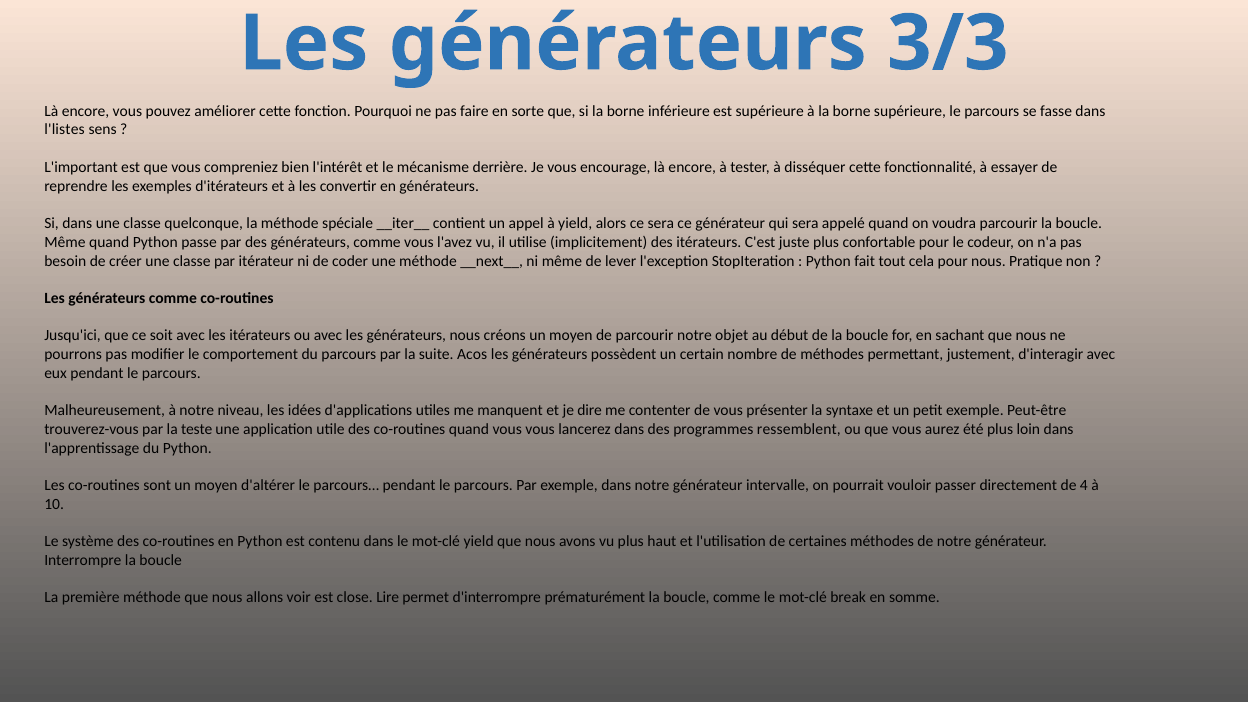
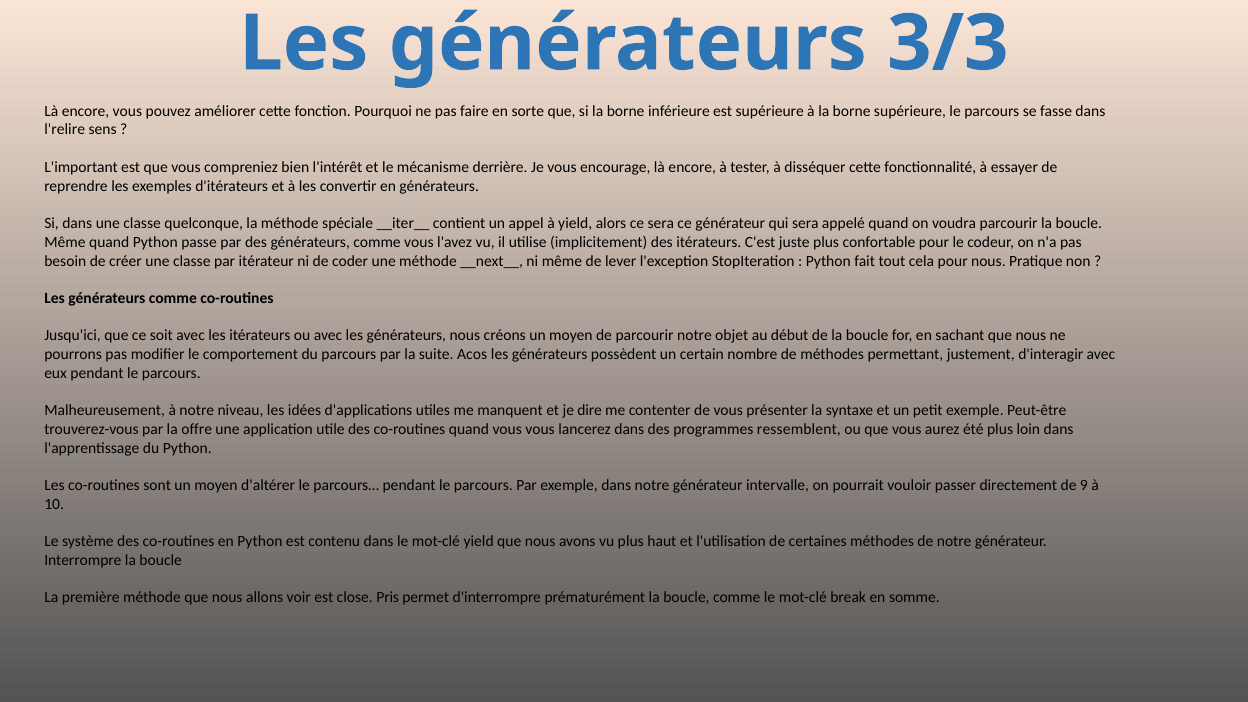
l'listes: l'listes -> l'relire (65, 130)
teste: teste -> offre (197, 429)
4: 4 -> 9 (1084, 486)
Lire: Lire -> Pris (388, 598)
